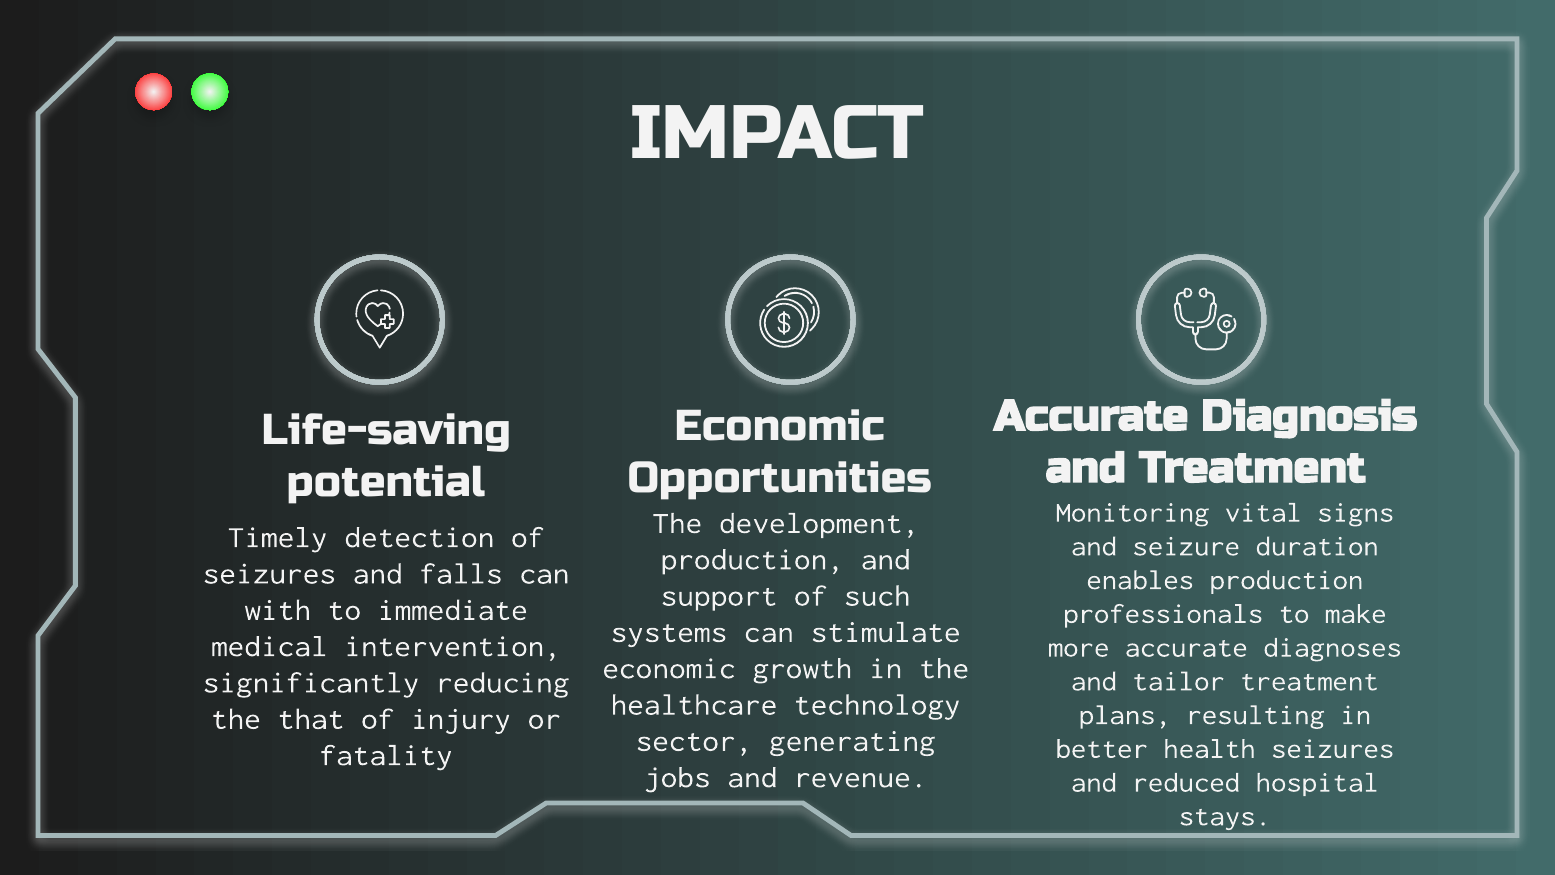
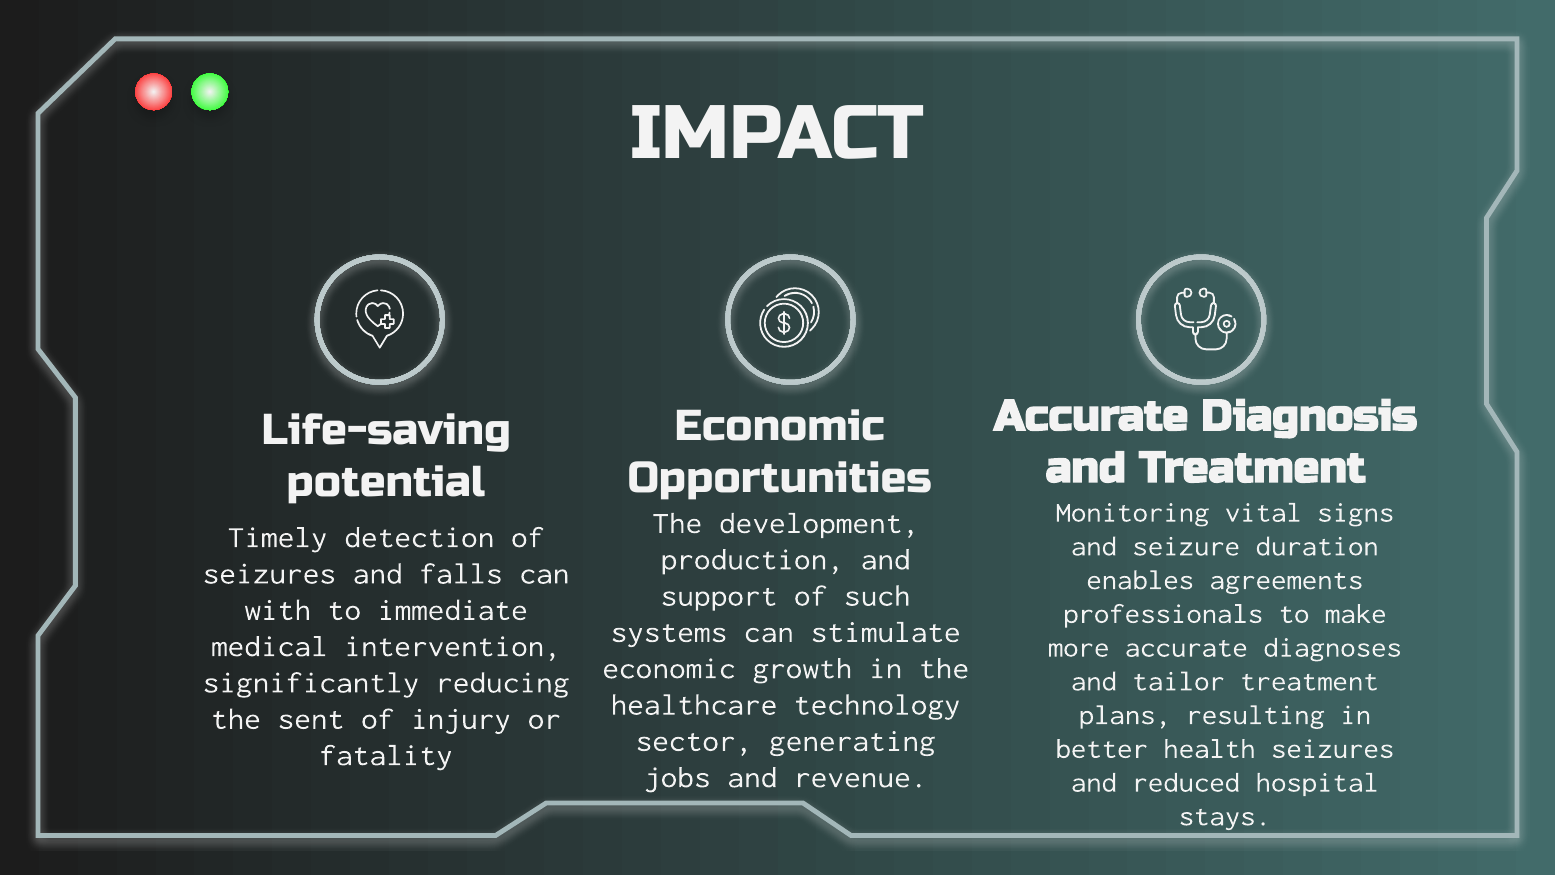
enables production: production -> agreements (1286, 580)
that: that -> sent (311, 719)
